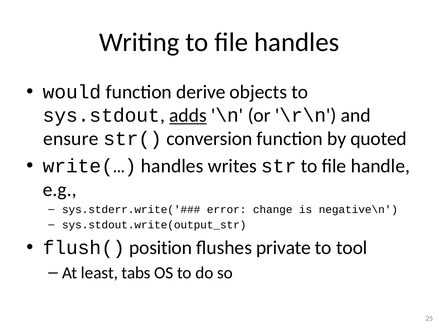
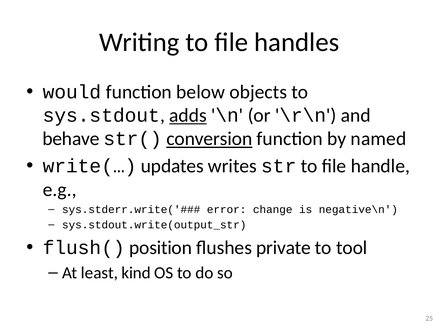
derive: derive -> below (201, 92)
ensure: ensure -> behave (71, 139)
conversion underline: none -> present (209, 139)
quoted: quoted -> named (379, 139)
write(… handles: handles -> updates (172, 166)
tabs: tabs -> kind (136, 273)
